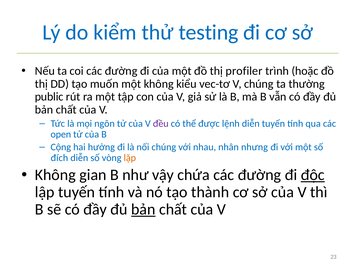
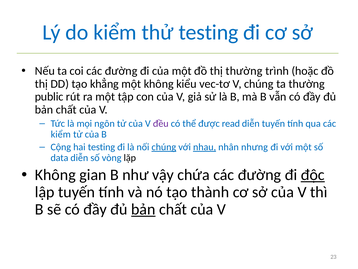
thị profiler: profiler -> thường (244, 71)
muốn: muốn -> khẳng (104, 84)
lệnh: lệnh -> read (231, 123)
open: open -> kiểm (61, 134)
hai hưởng: hưởng -> testing (101, 147)
chúng underline: none -> present (164, 147)
nhau underline: none -> present (205, 147)
đích: đích -> data (59, 158)
lặp colour: orange -> black (130, 158)
